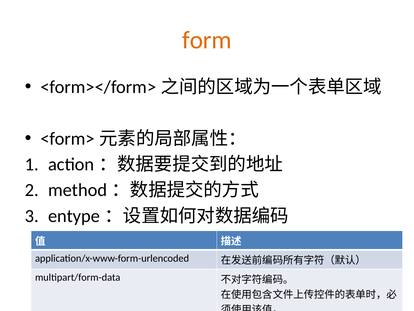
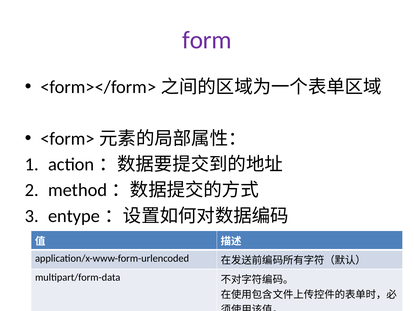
form colour: orange -> purple (207, 40)
